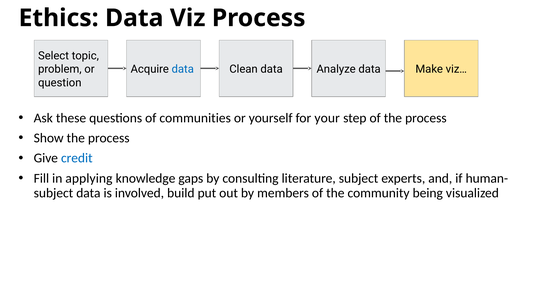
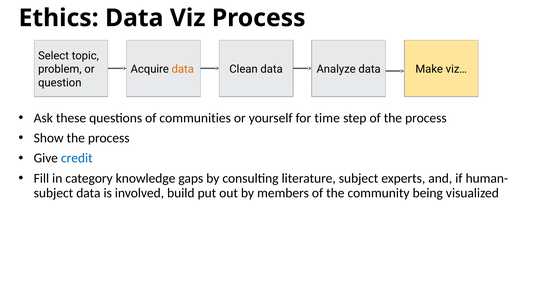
data colour: blue -> orange (183, 69)
your: your -> time (327, 118)
applying: applying -> category (89, 178)
